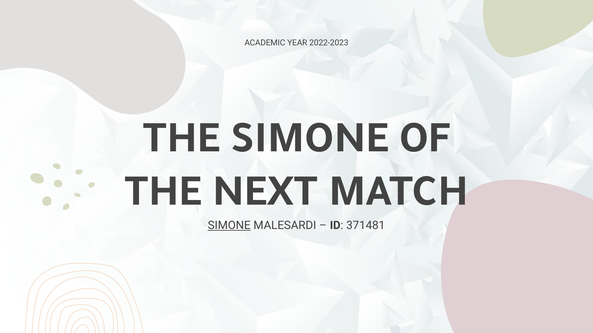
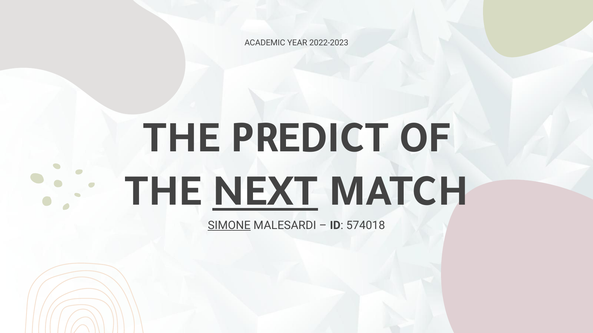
THE SIMONE: SIMONE -> PREDICT (310, 137)
NEXT underline: none -> present (265, 191)
371481: 371481 -> 574018 (366, 226)
